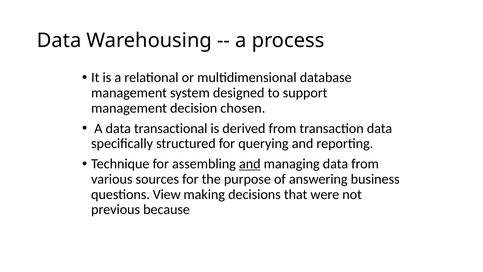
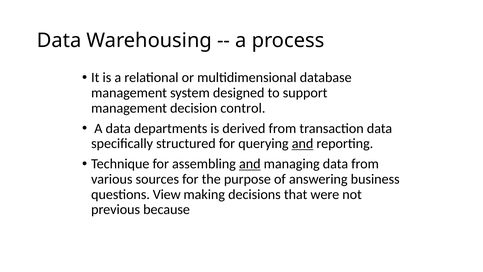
chosen: chosen -> control (243, 108)
transactional: transactional -> departments (171, 128)
and underline: none -> present (303, 143)
